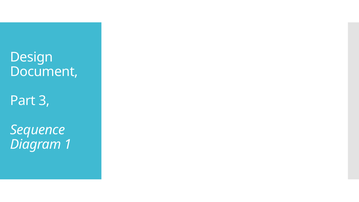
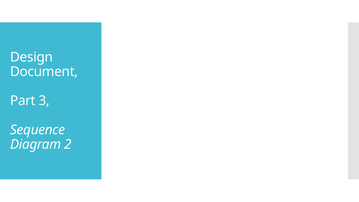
1: 1 -> 2 (68, 144)
